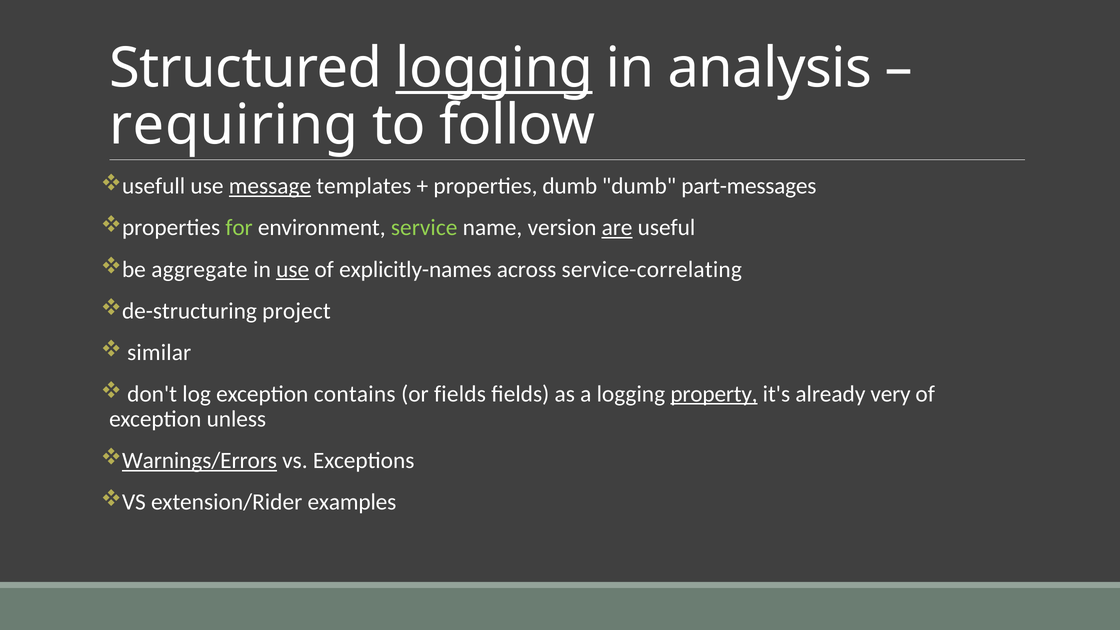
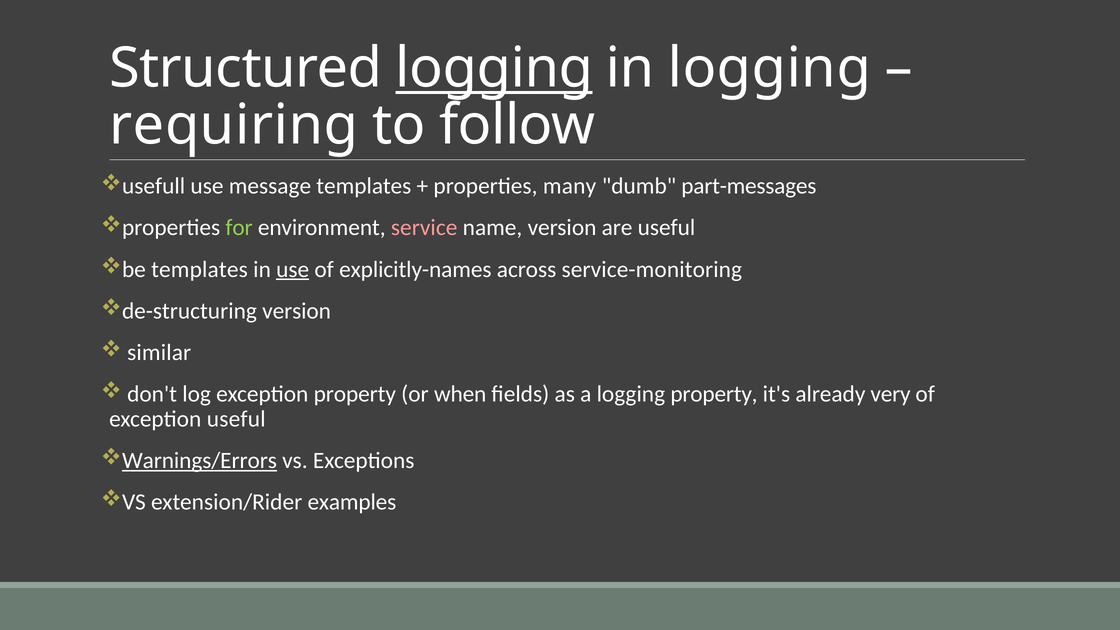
in analysis: analysis -> logging (769, 68)
message underline: present -> none (270, 186)
properties dumb: dumb -> many (570, 186)
service colour: light green -> pink (424, 228)
are underline: present -> none (617, 228)
be aggregate: aggregate -> templates (199, 269)
service-correlating: service-correlating -> service-monitoring (652, 269)
de-structuring project: project -> version (297, 311)
exception contains: contains -> property (355, 394)
or fields: fields -> when (460, 394)
property underline: present -> none (714, 394)
exception unless: unless -> useful (236, 419)
